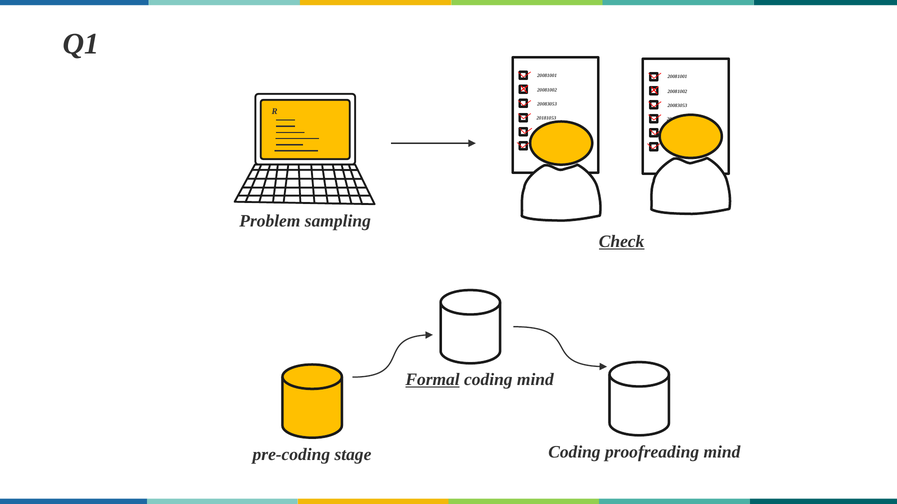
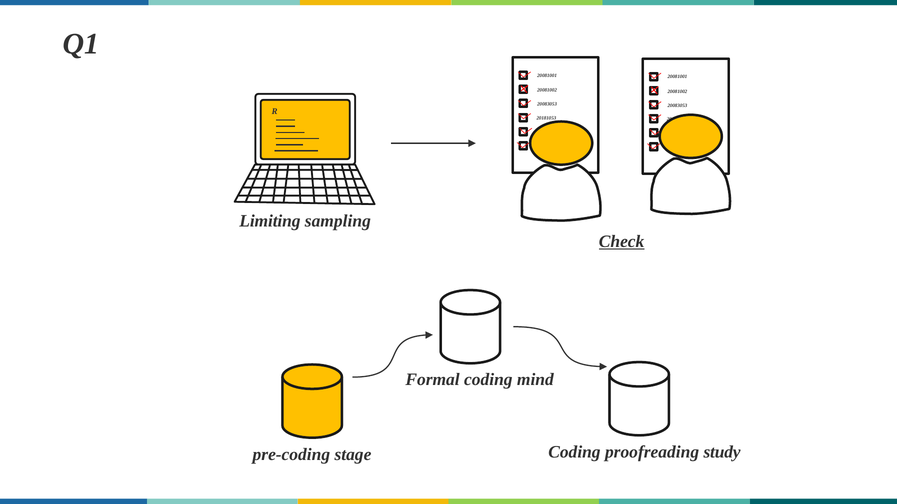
Problem: Problem -> Limiting (270, 221)
Formal underline: present -> none (433, 380)
proofreading mind: mind -> study (722, 452)
